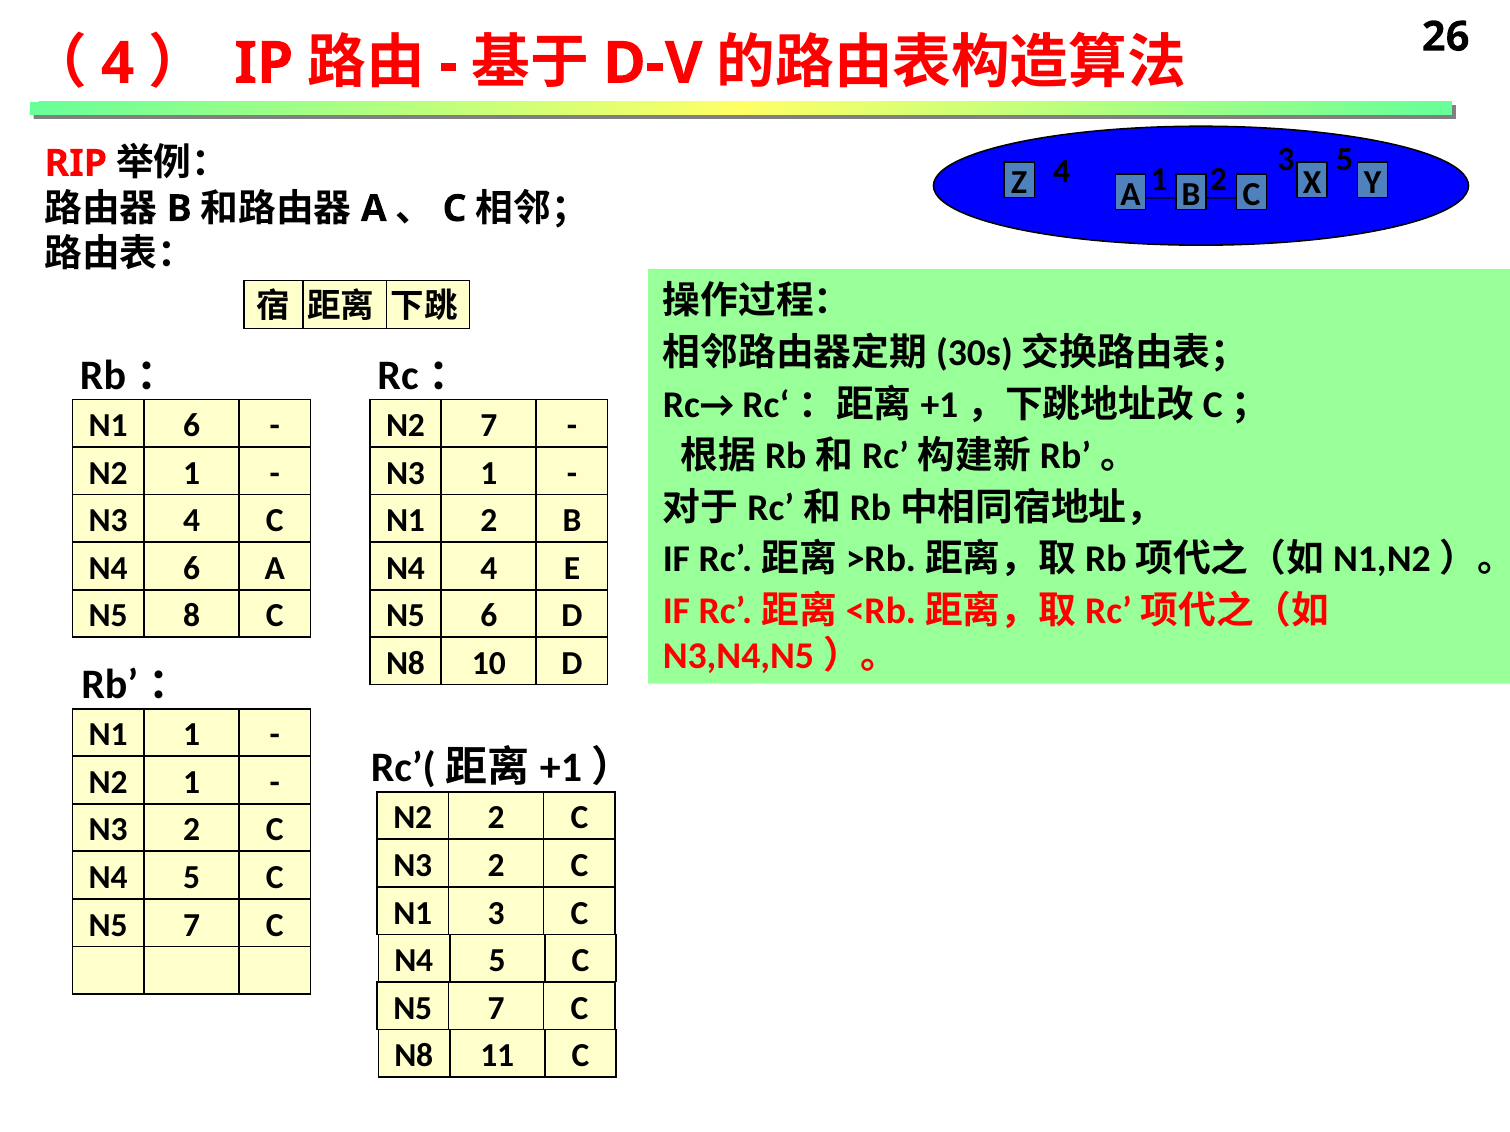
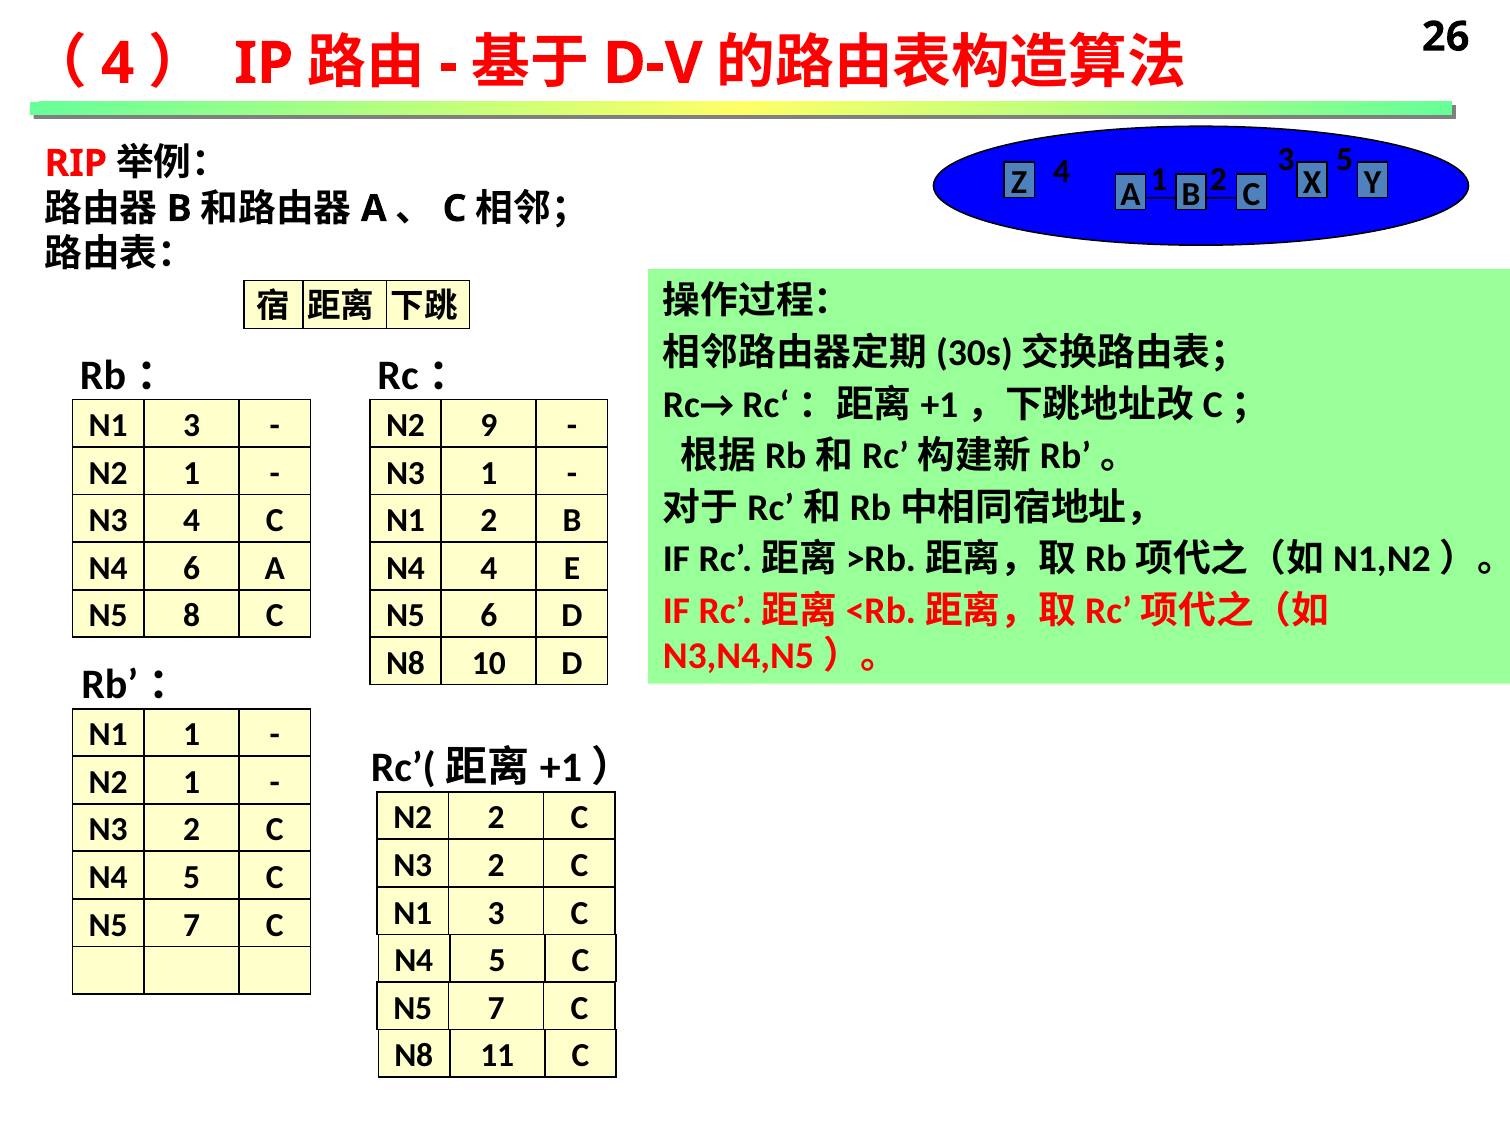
6: 6 -> 3 (192, 426)
N2 7: 7 -> 9 (489, 426)
